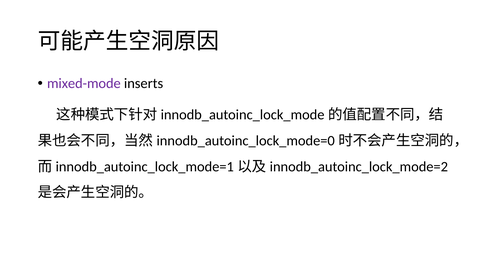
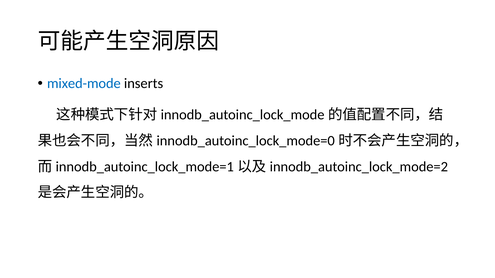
mixed-mode colour: purple -> blue (84, 84)
